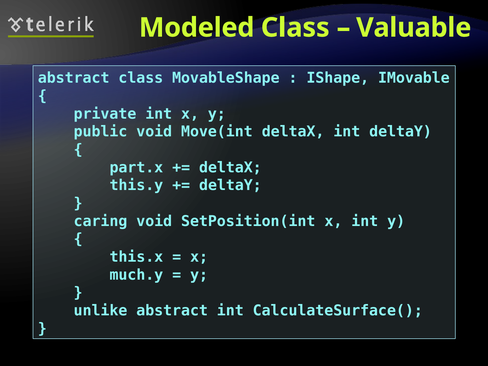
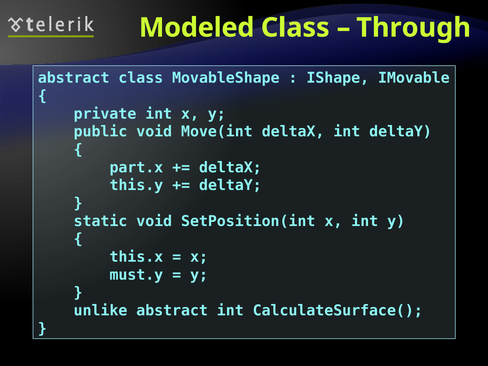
Valuable: Valuable -> Through (414, 28)
caring: caring -> static (100, 221)
much.y: much.y -> must.y (136, 275)
